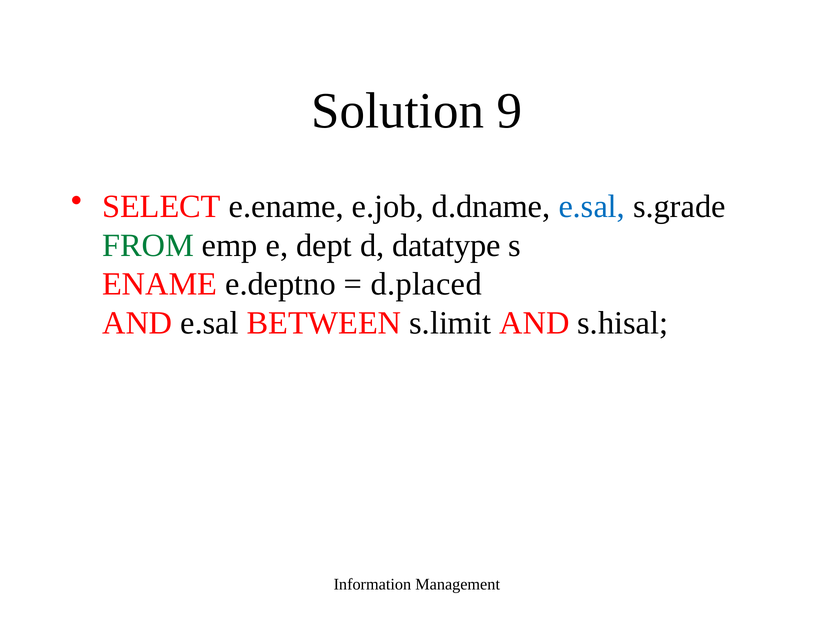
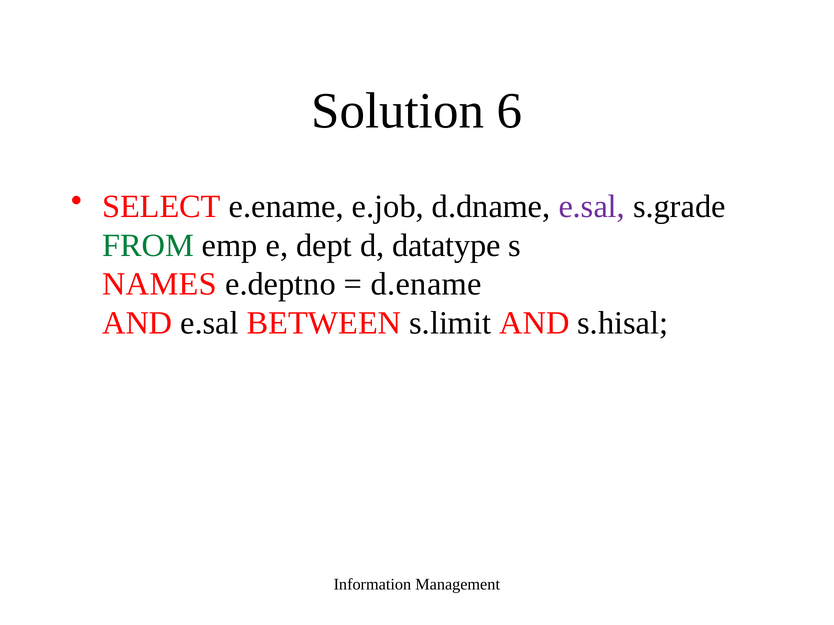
9: 9 -> 6 (509, 111)
e.sal colour: blue -> purple (592, 207)
ENAME: ENAME -> NAMES (160, 284)
d.placed: d.placed -> d.ename (426, 284)
